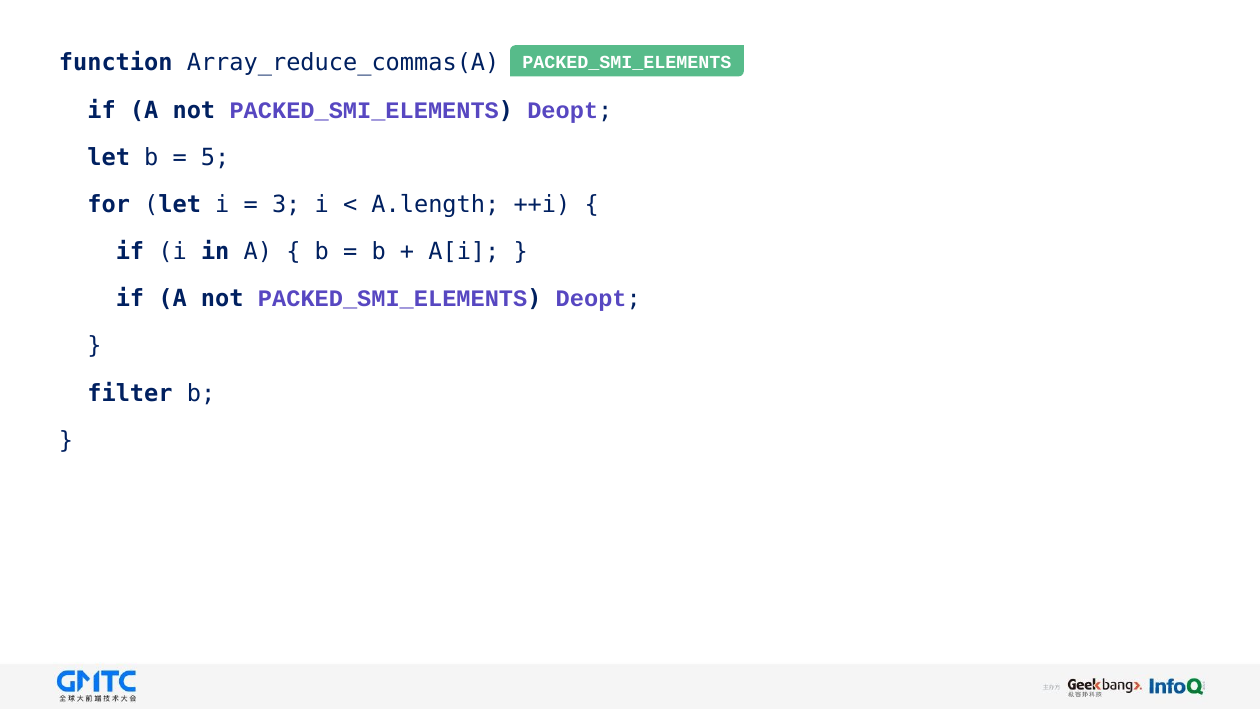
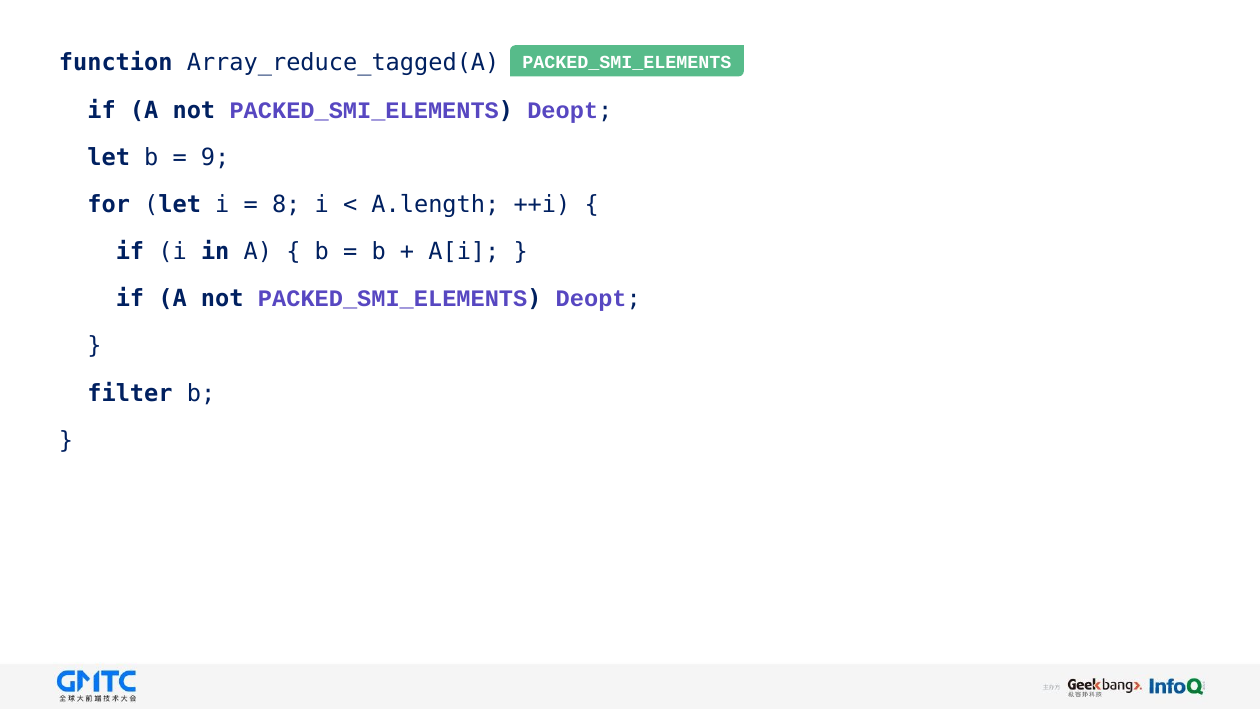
Array_reduce_commas(A: Array_reduce_commas(A -> Array_reduce_tagged(A (343, 63)
5: 5 -> 9 (215, 157)
3: 3 -> 8 (286, 205)
